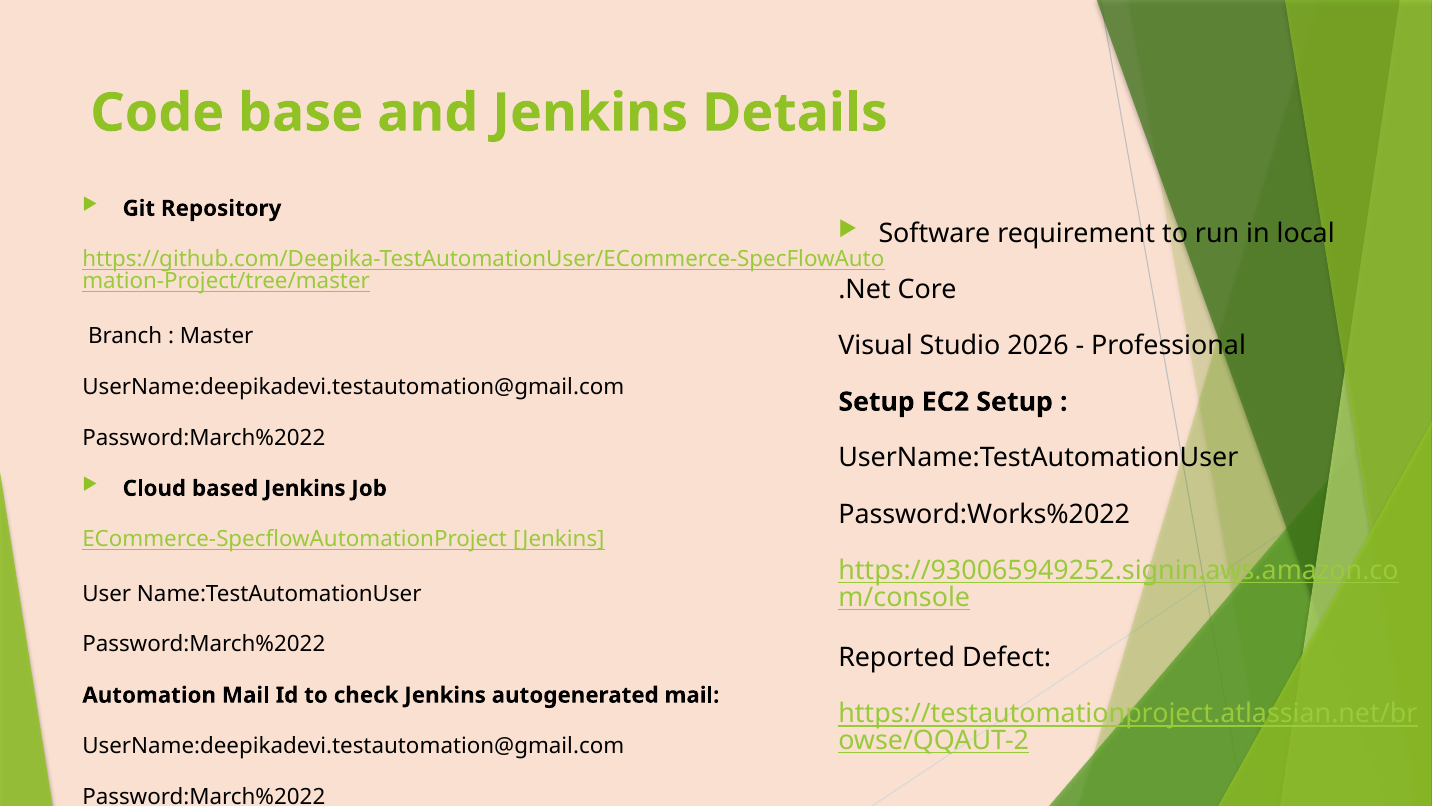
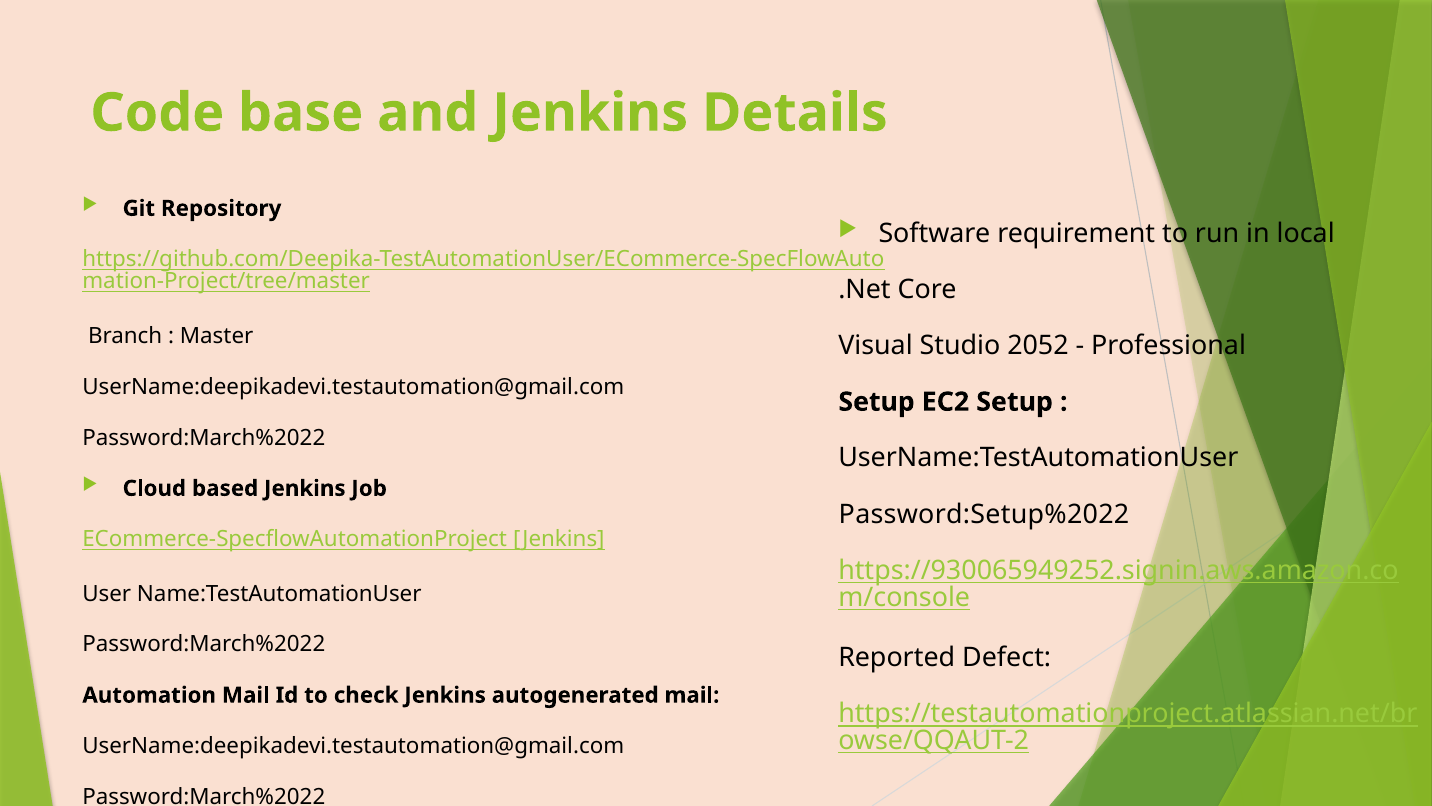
2026: 2026 -> 2052 (1038, 346)
Password:Works%2022: Password:Works%2022 -> Password:Setup%2022 (984, 514)
